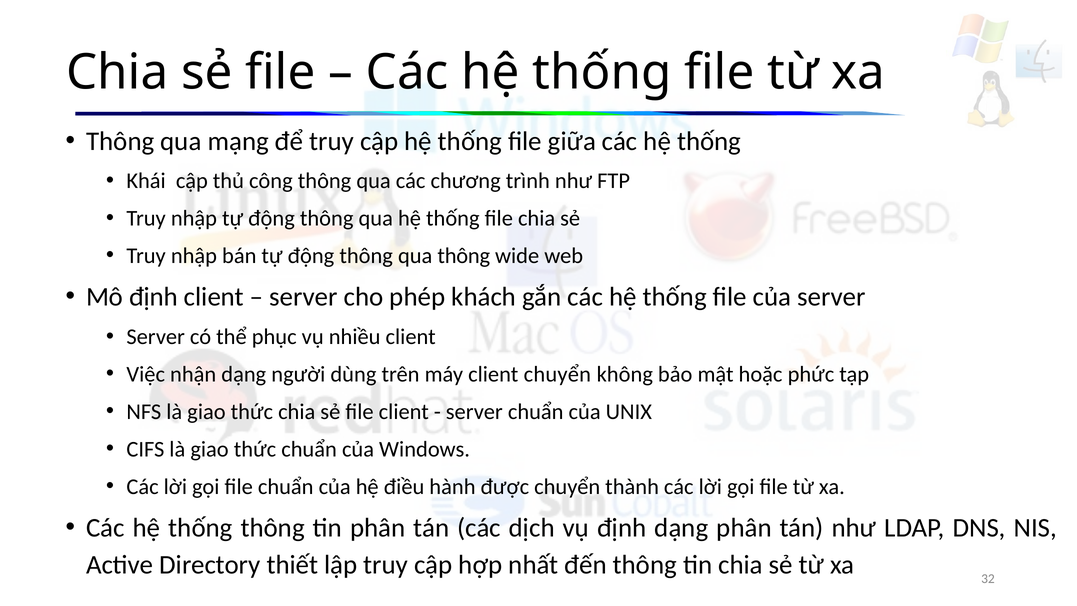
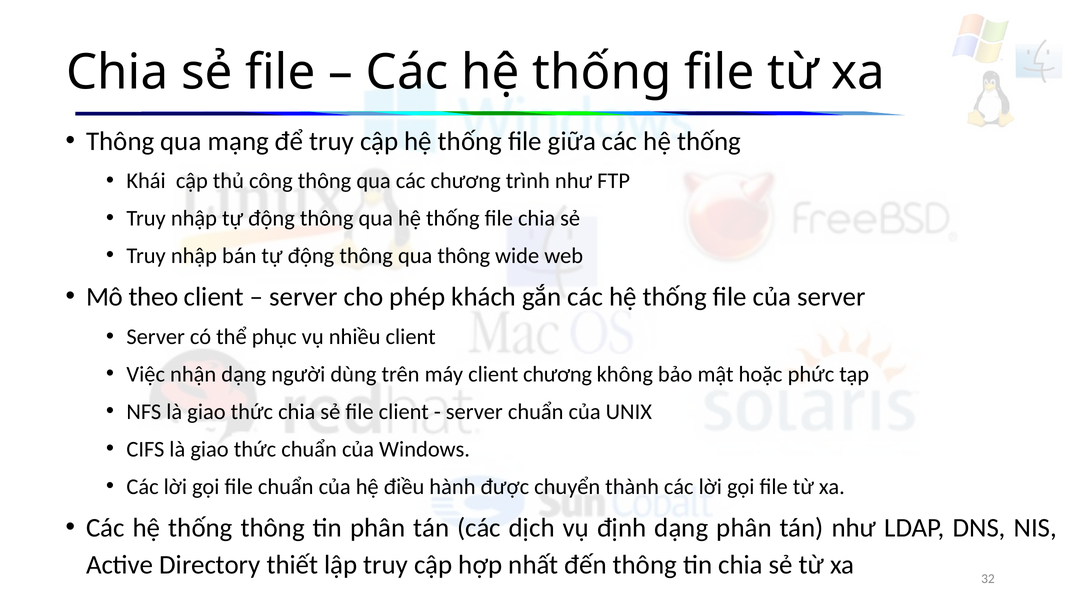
Mô định: định -> theo (154, 297)
client chuyển: chuyển -> chương (558, 374)
